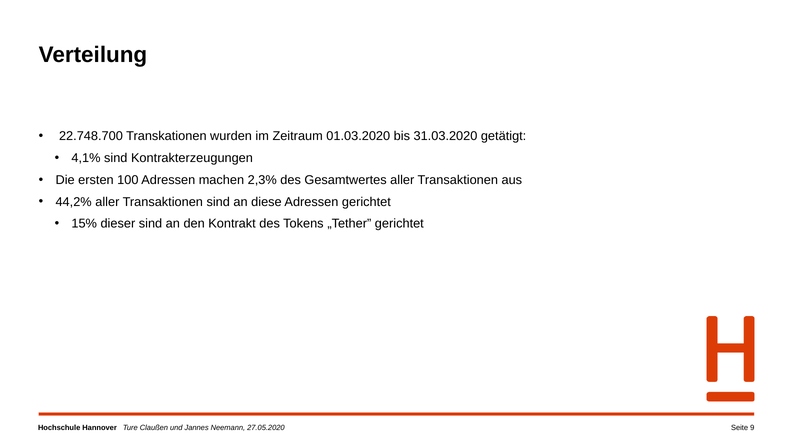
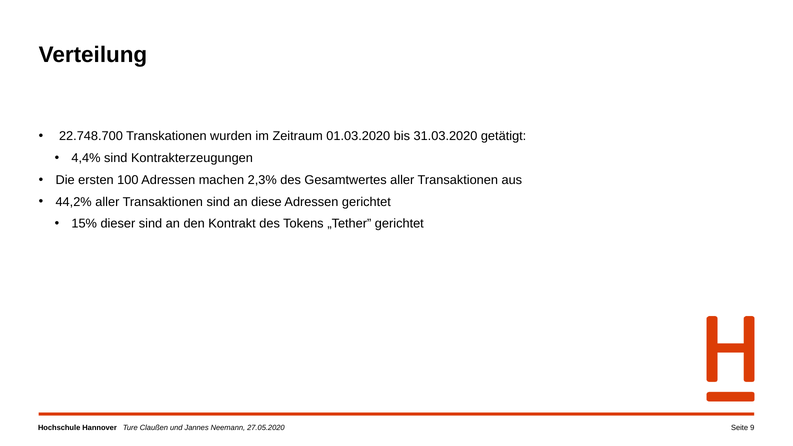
4,1%: 4,1% -> 4,4% (86, 158)
